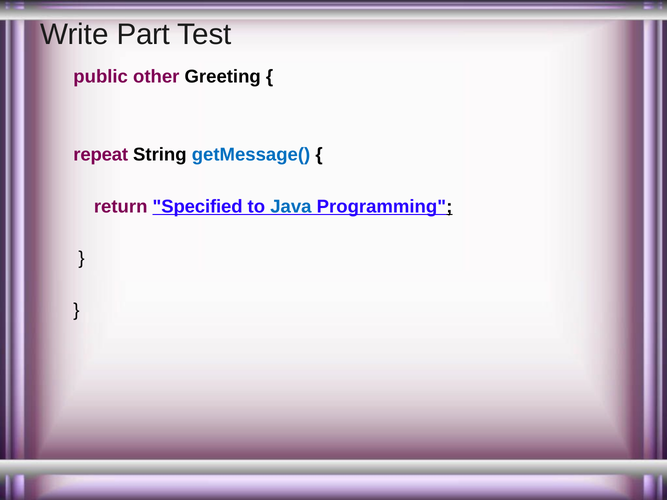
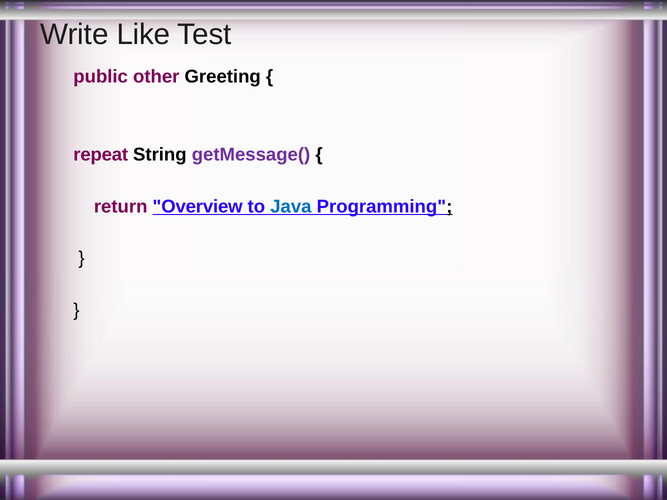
Part: Part -> Like (143, 34)
getMessage( colour: blue -> purple (251, 155)
Specified: Specified -> Overview (198, 207)
